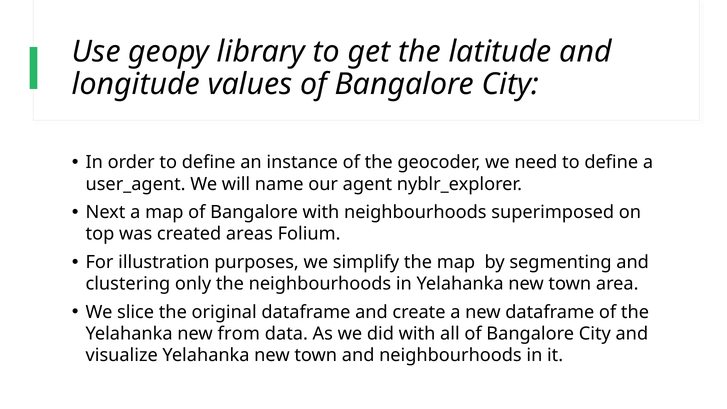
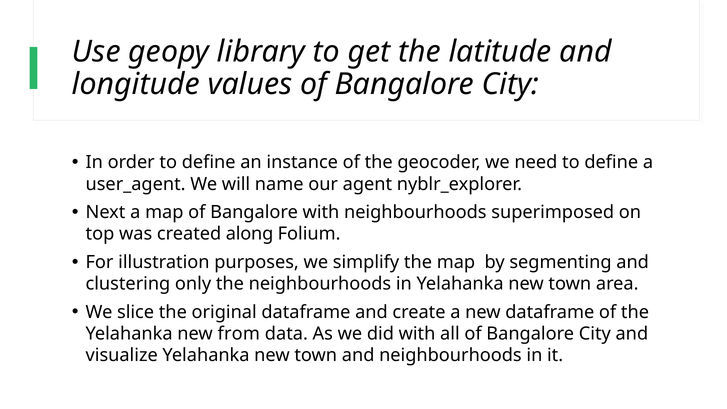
areas: areas -> along (250, 234)
